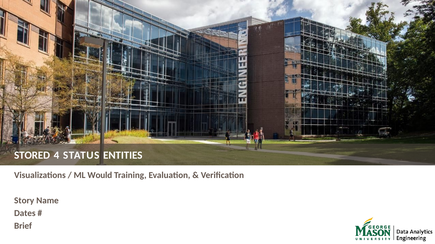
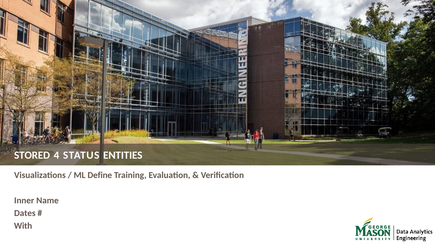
Would: Would -> Define (100, 176)
Story: Story -> Inner (24, 201)
Brief: Brief -> With (23, 226)
